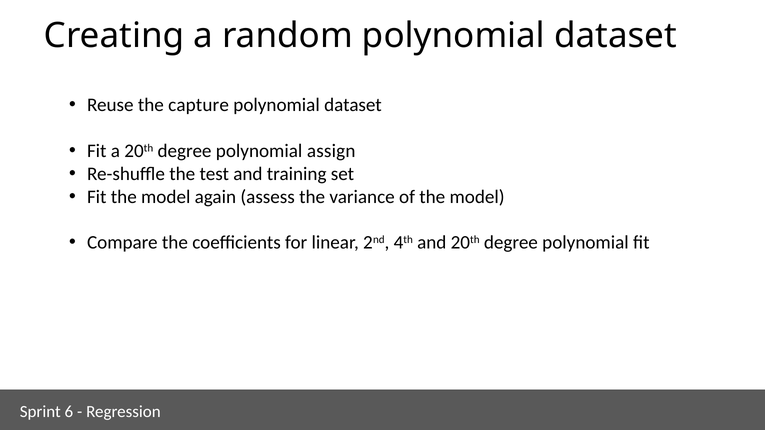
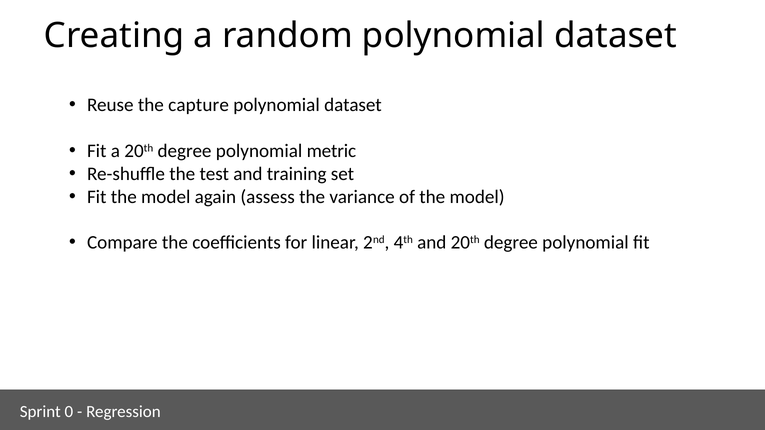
assign: assign -> metric (331, 151)
6: 6 -> 0 (69, 412)
